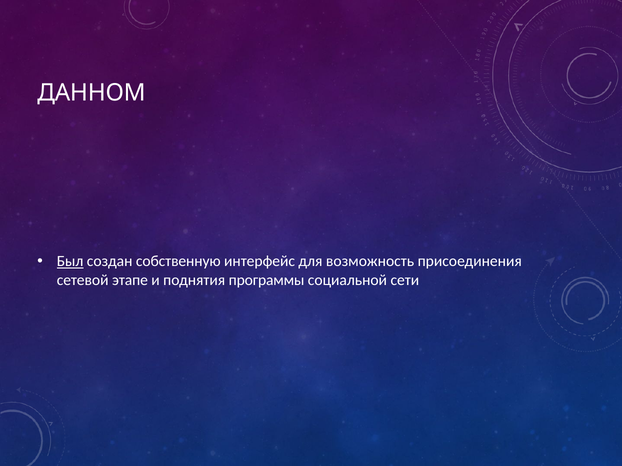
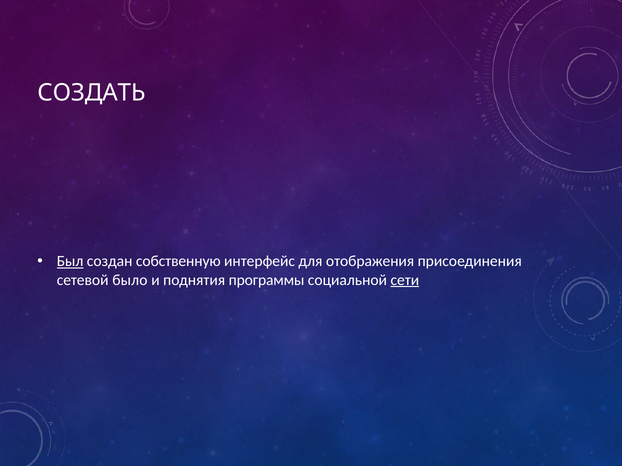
ДАННОМ: ДАННОМ -> СОЗДАТЬ (91, 93)
возможность: возможность -> отображения (370, 262)
этапе: этапе -> было (130, 280)
сети underline: none -> present (405, 280)
